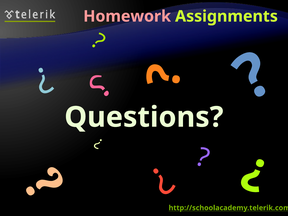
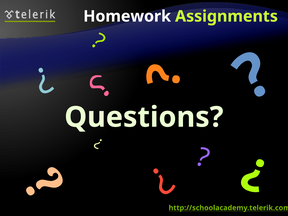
Homework colour: pink -> white (127, 16)
